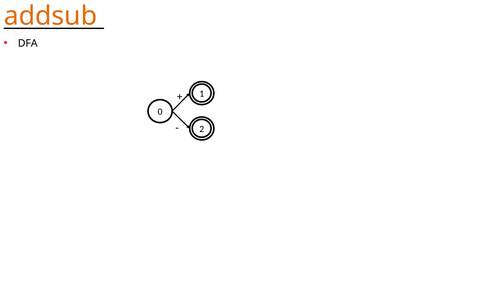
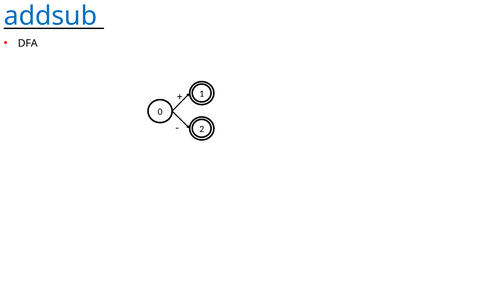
addsub colour: orange -> blue (50, 16)
